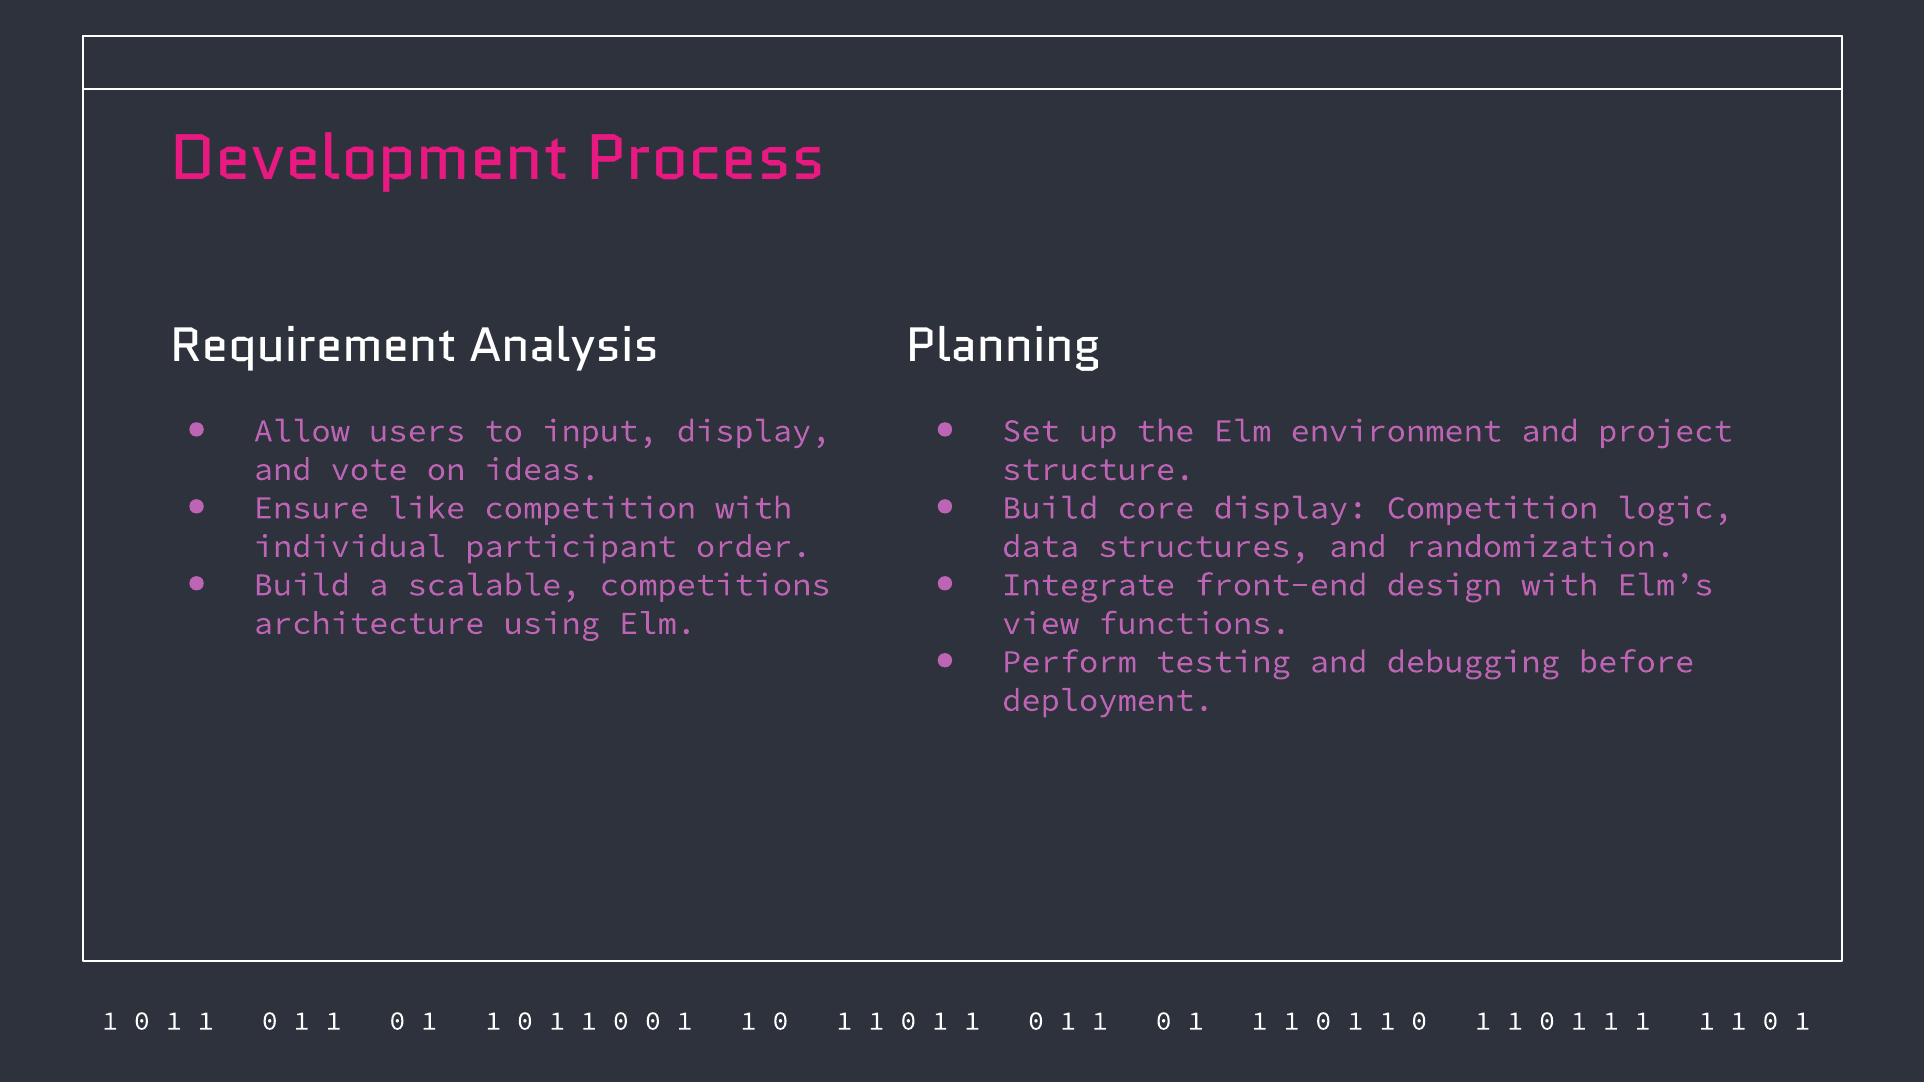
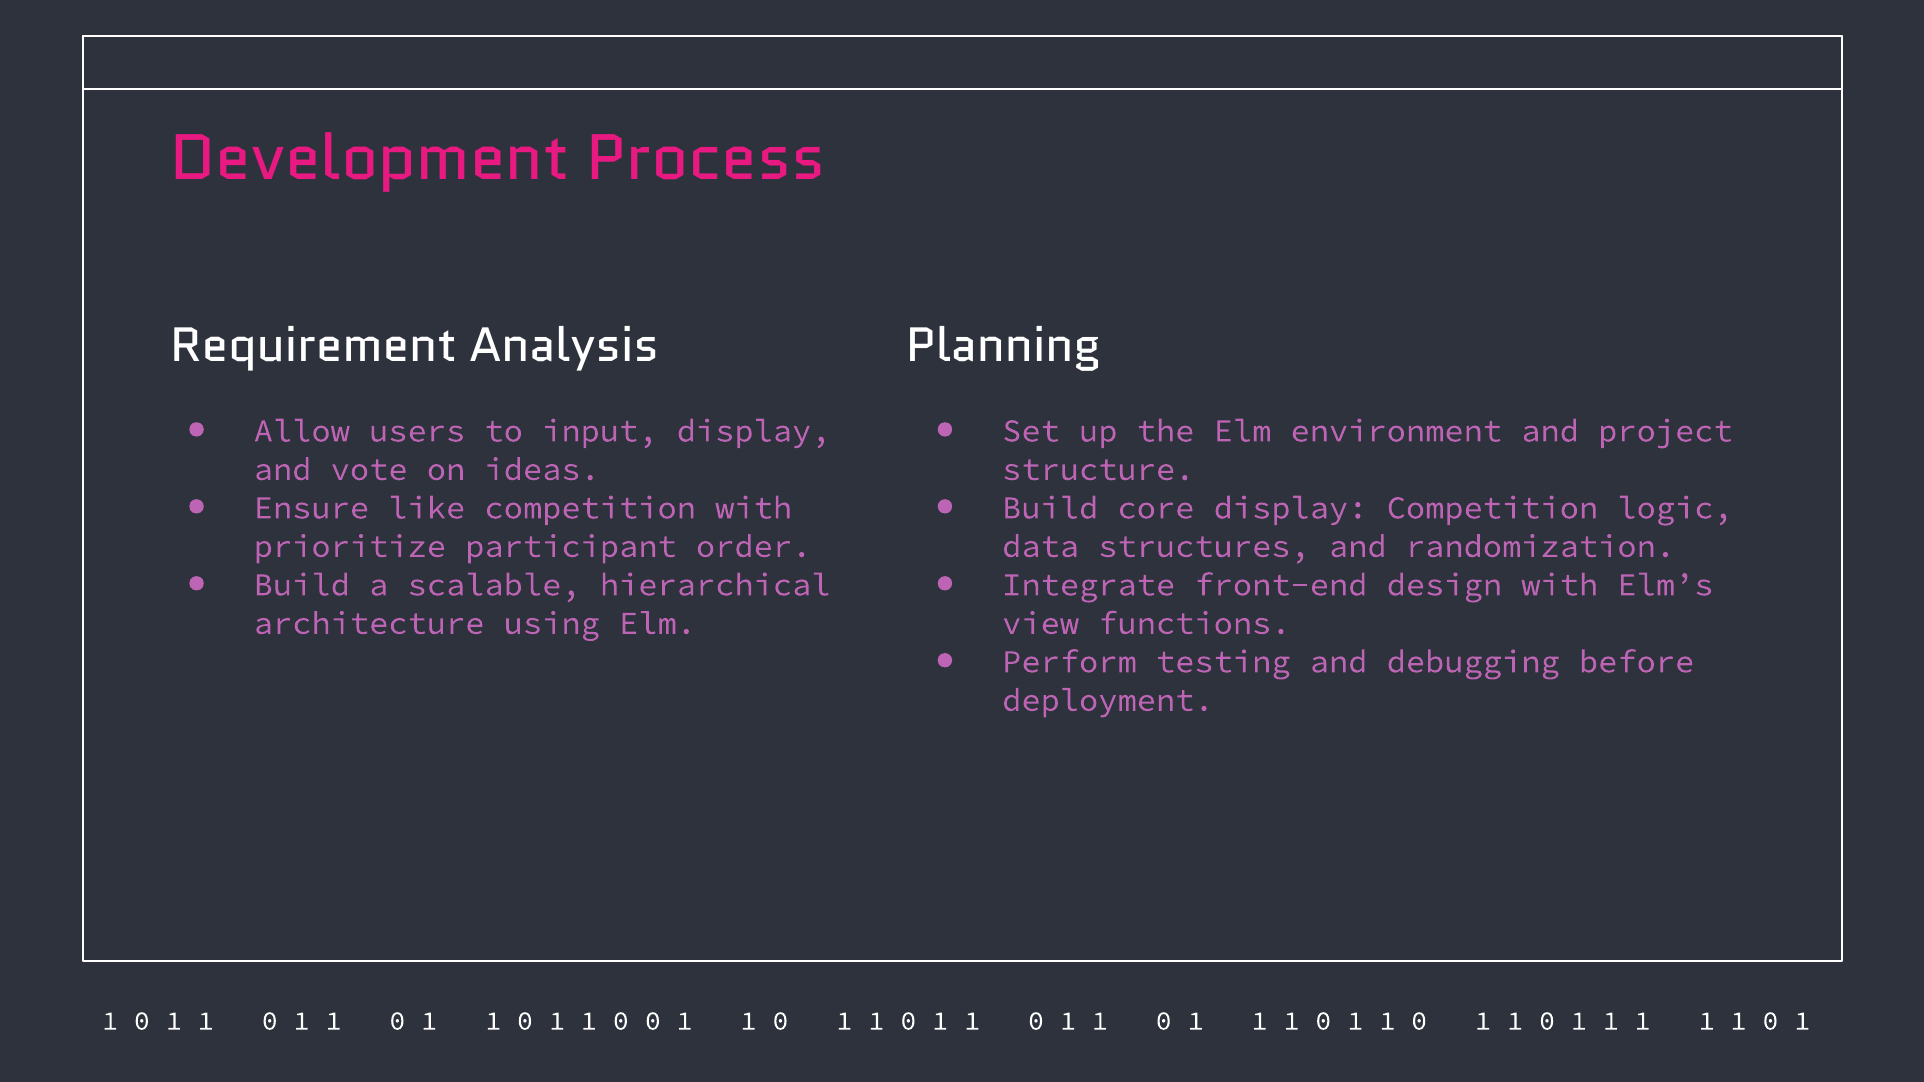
individual: individual -> prioritize (350, 546)
competitions: competitions -> hierarchical (715, 585)
